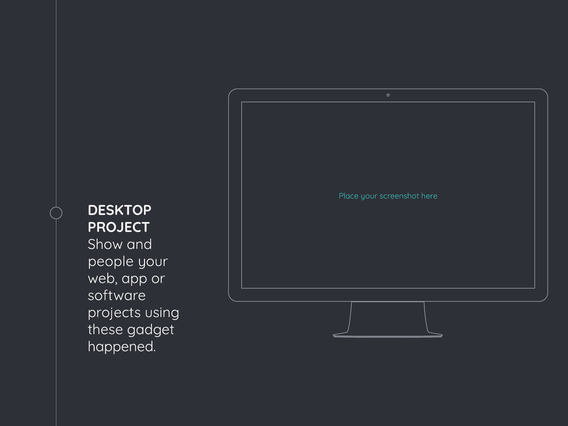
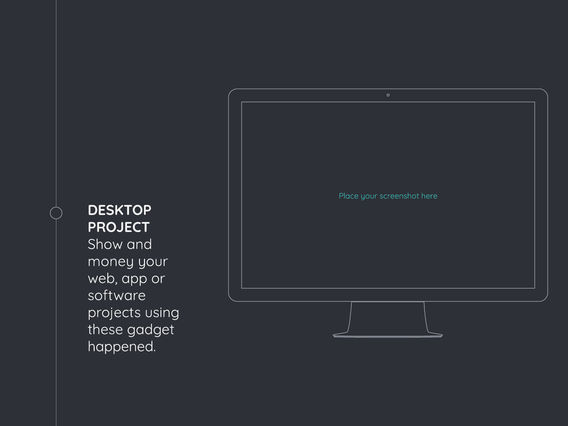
people: people -> money (111, 261)
